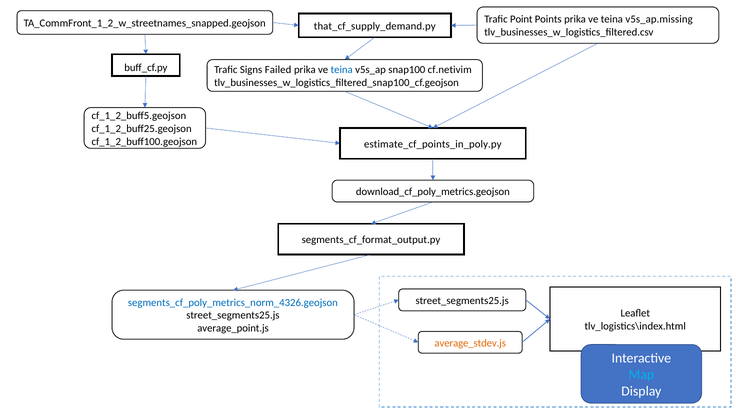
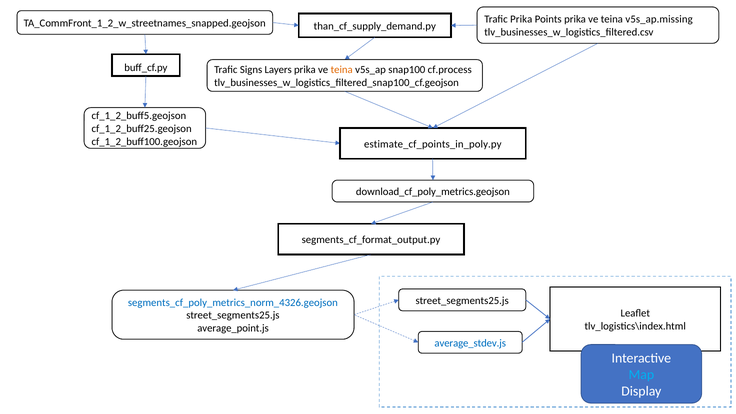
Trafic Point: Point -> Prika (521, 19)
that_cf_supply_demand.py: that_cf_supply_demand.py -> than_cf_supply_demand.py (375, 26)
Failed: Failed -> Layers (278, 70)
teina colour: blue -> orange (342, 70)
cf.netivim: cf.netivim -> cf.process (450, 70)
average_stdev.js colour: orange -> blue (470, 343)
